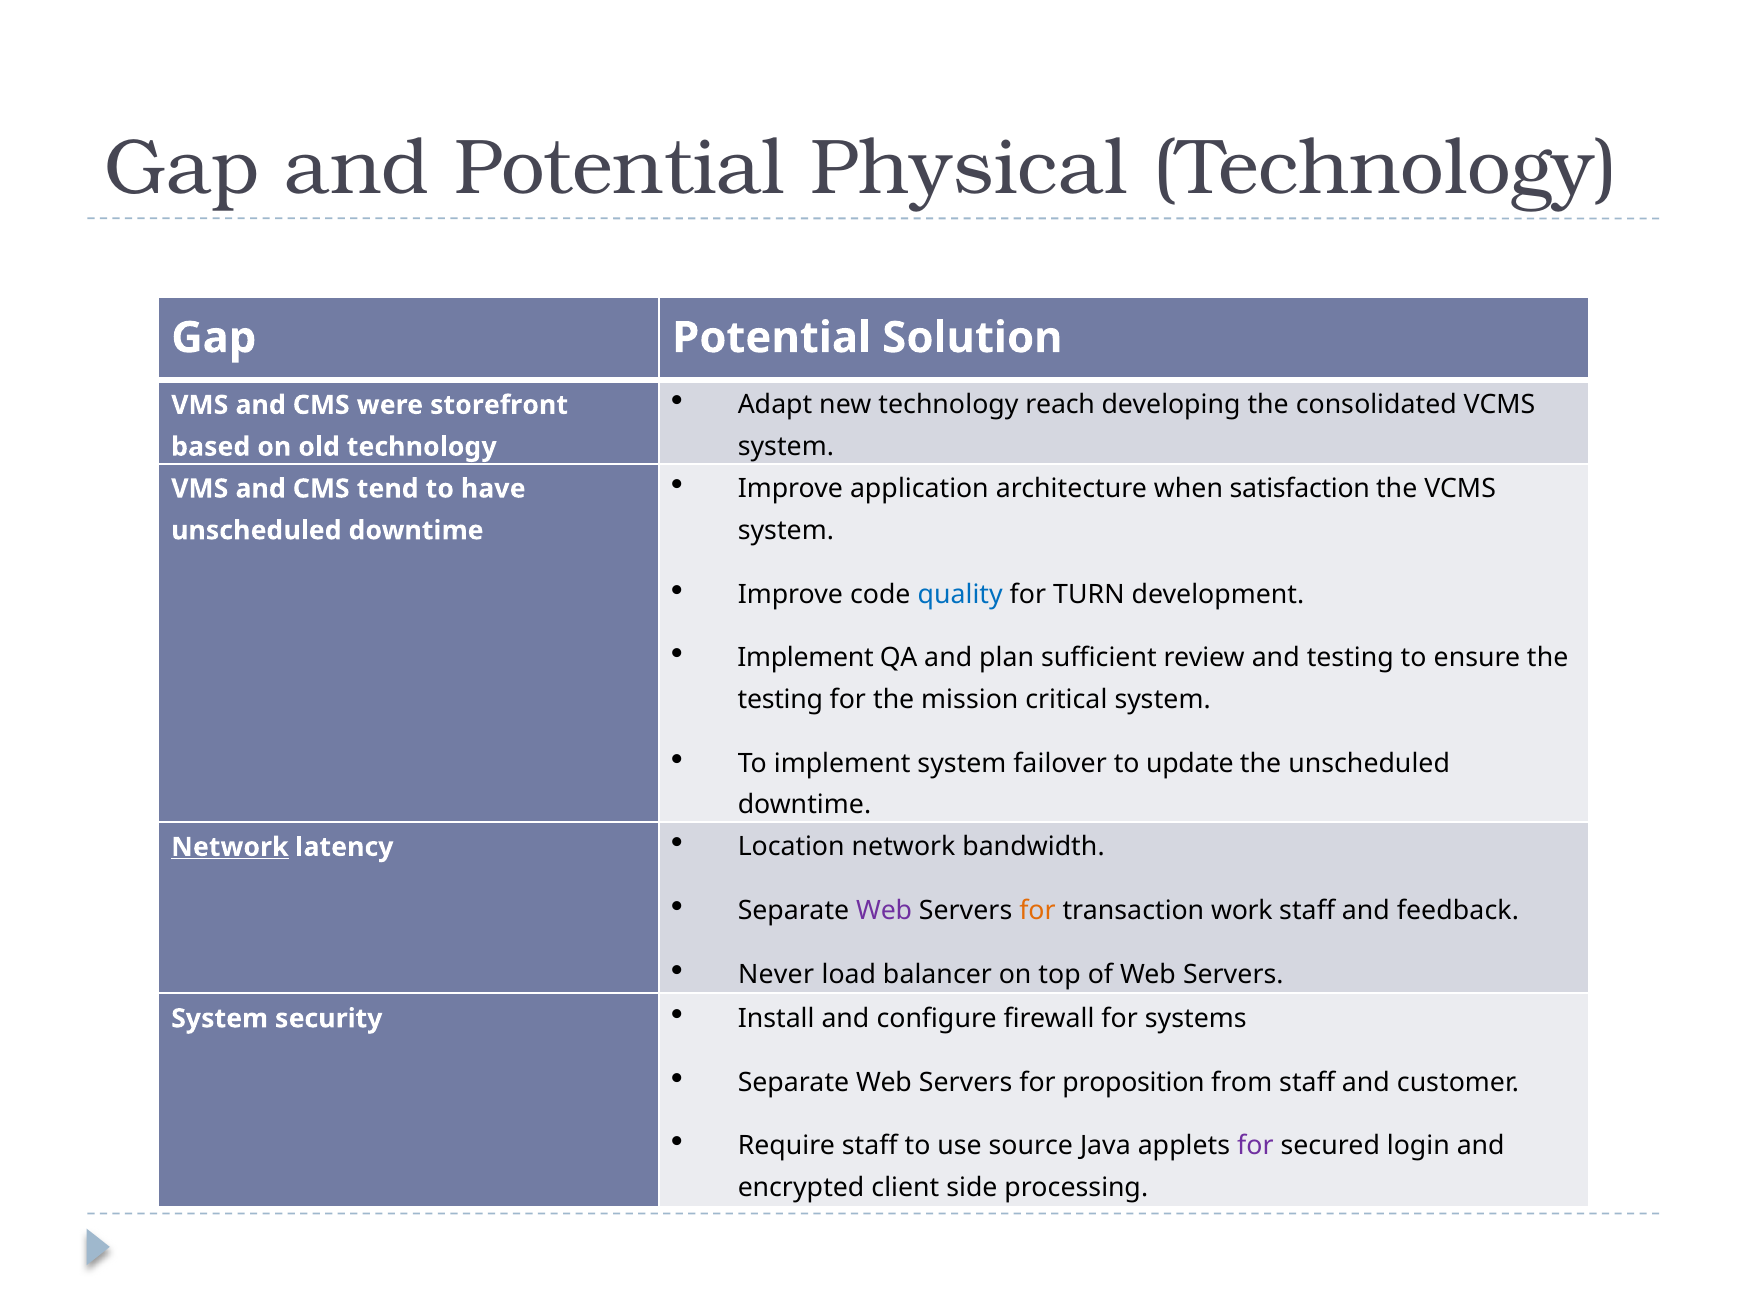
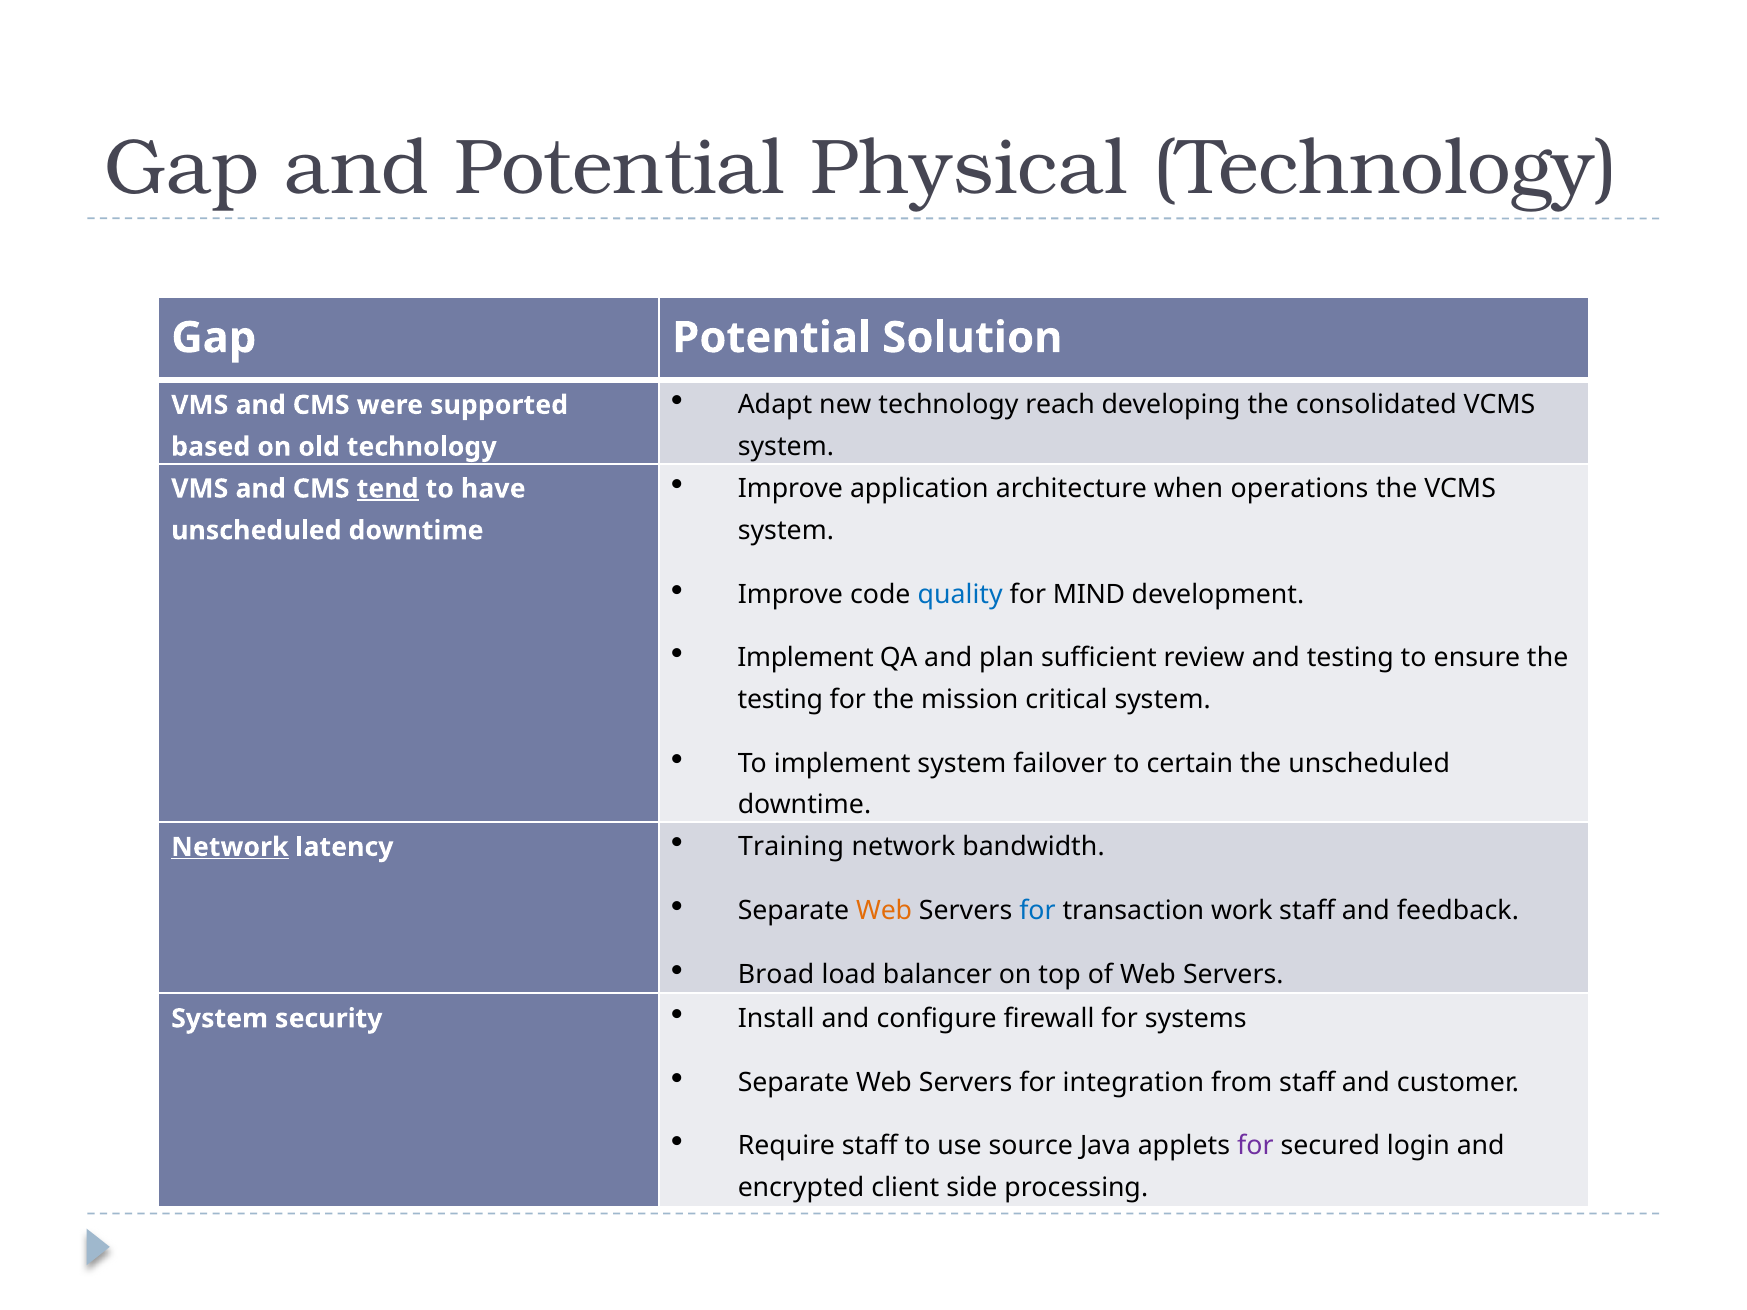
storefront: storefront -> supported (499, 405)
satisfaction: satisfaction -> operations (1300, 489)
tend underline: none -> present (388, 489)
TURN: TURN -> MIND (1089, 594)
update: update -> certain (1190, 764)
Location: Location -> Training (791, 847)
Web colour: purple -> orange (884, 911)
for colour: orange -> blue (1037, 911)
Never: Never -> Broad (776, 975)
proposition: proposition -> integration (1133, 1082)
